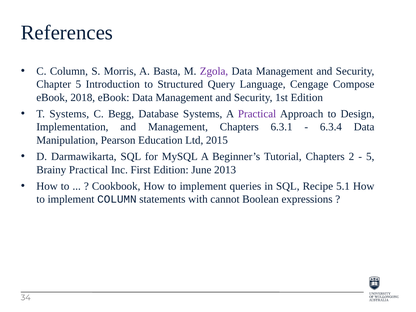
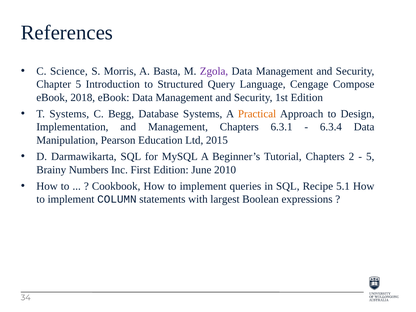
C Column: Column -> Science (69, 71)
Practical colour: purple -> orange (257, 114)
Brainy Practical: Practical -> Numbers (89, 170)
2013: 2013 -> 2010 (225, 170)
cannot: cannot -> largest (225, 199)
